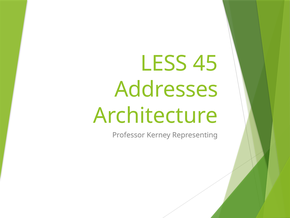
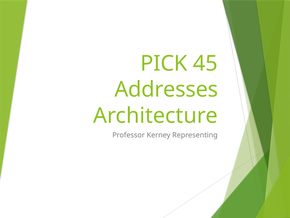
LESS: LESS -> PICK (164, 63)
